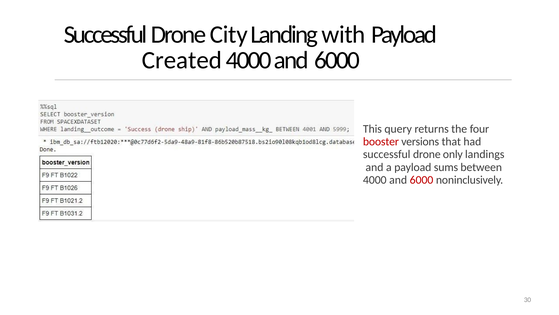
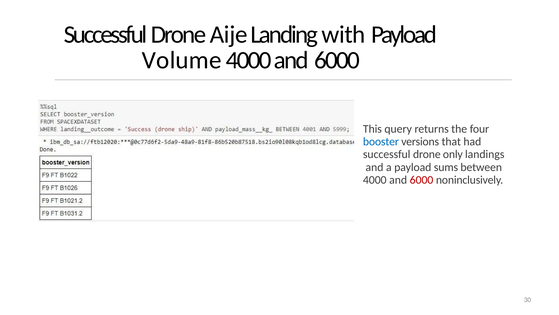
City: City -> Aije (229, 35)
Created: Created -> Volume (182, 60)
booster colour: red -> blue (381, 141)
